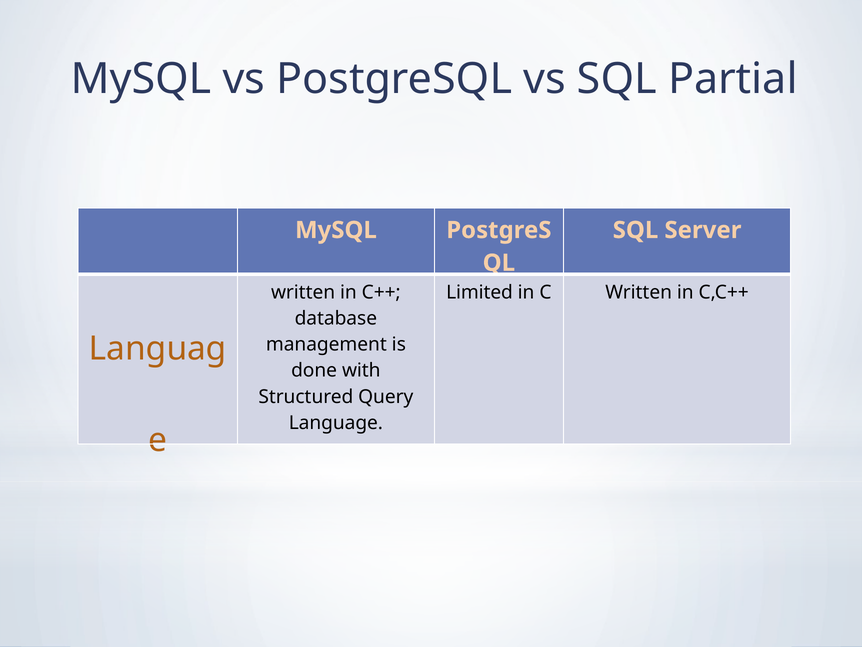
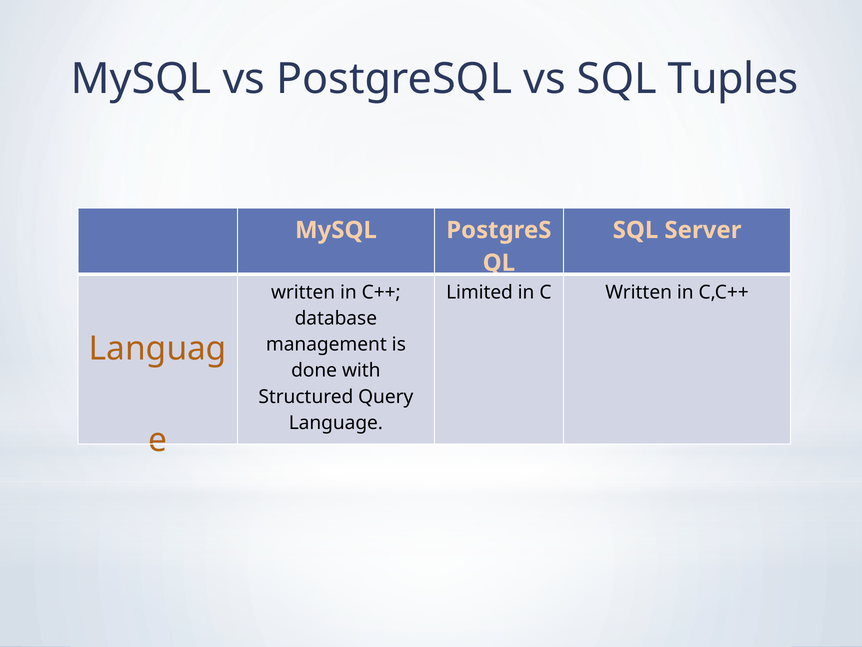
Partial: Partial -> Tuples (733, 79)
